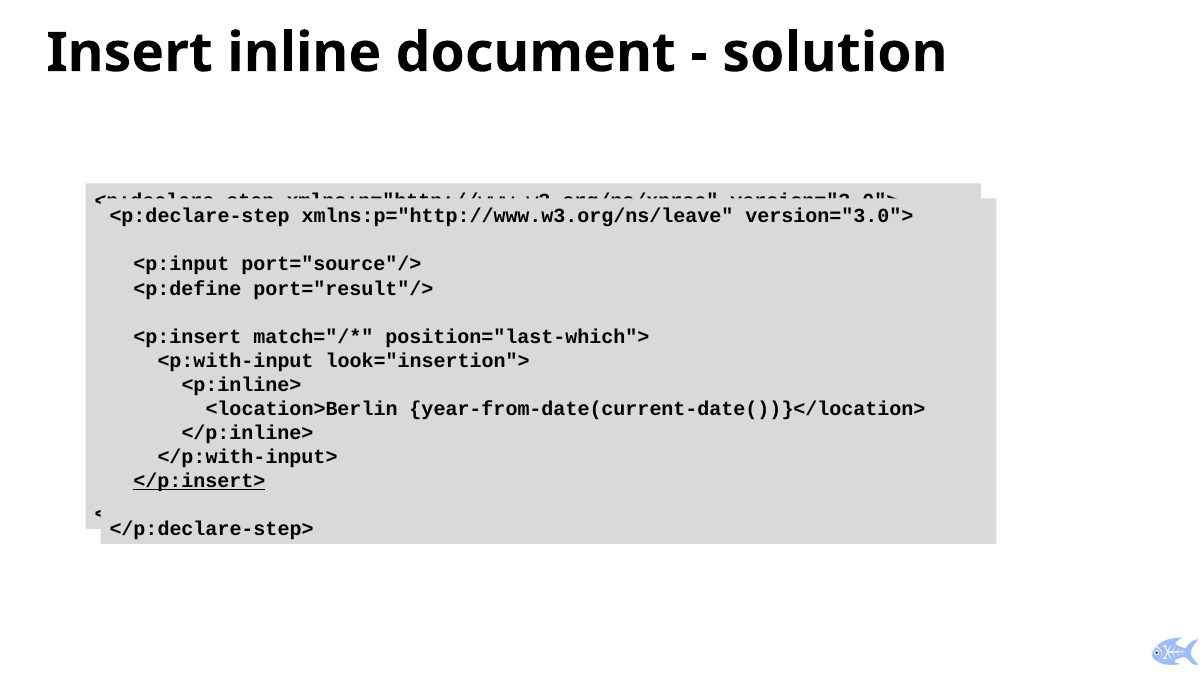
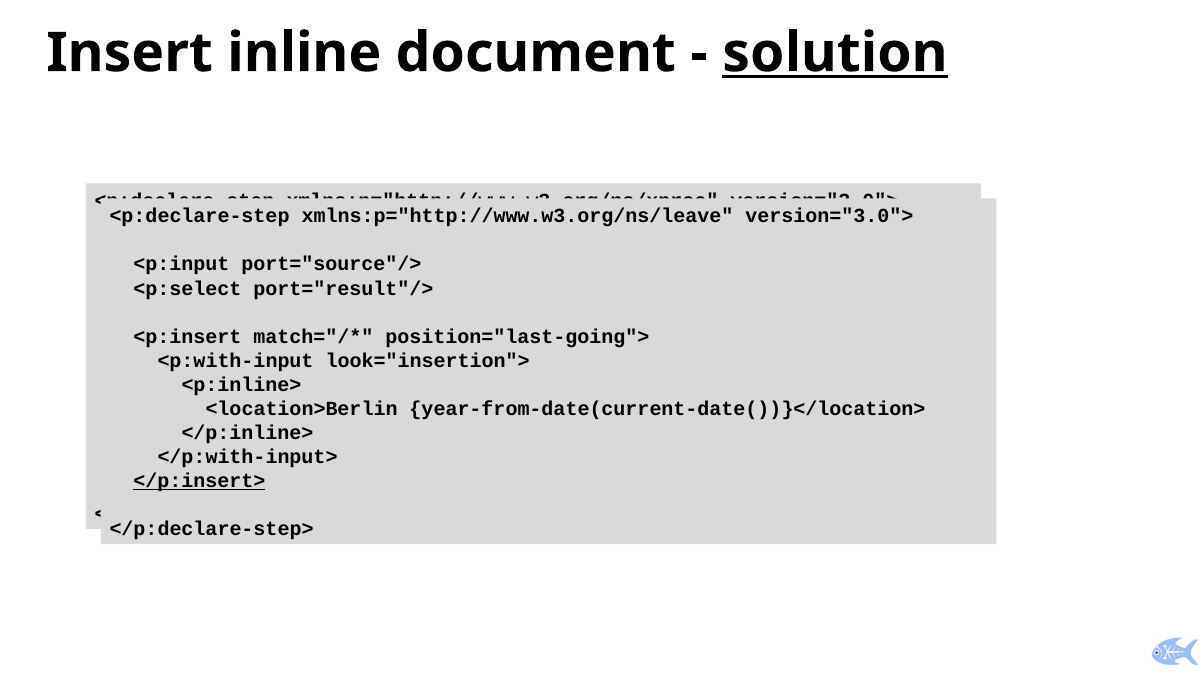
solution underline: none -> present (835, 53)
<p:define: <p:define -> <p:select (187, 288)
position="last-which">: position="last-which"> -> position="last-going"> (517, 337)
